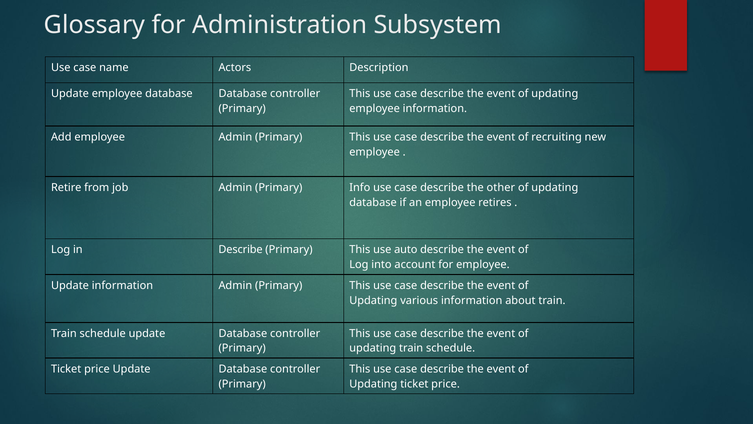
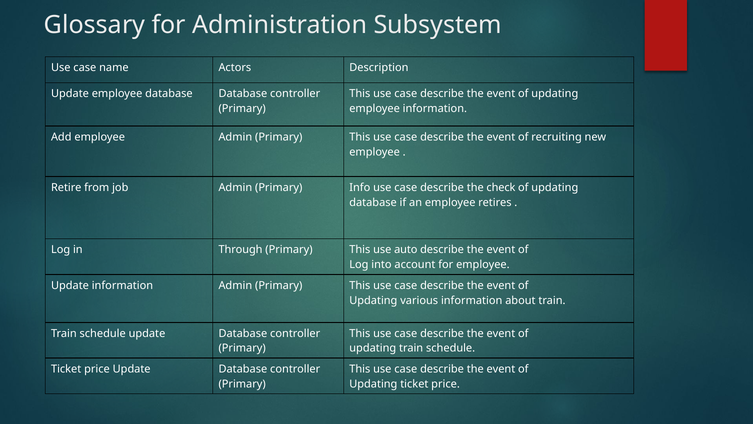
other: other -> check (501, 187)
in Describe: Describe -> Through (241, 250)
